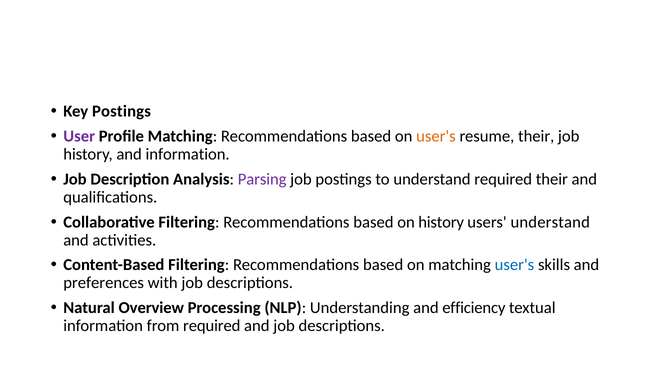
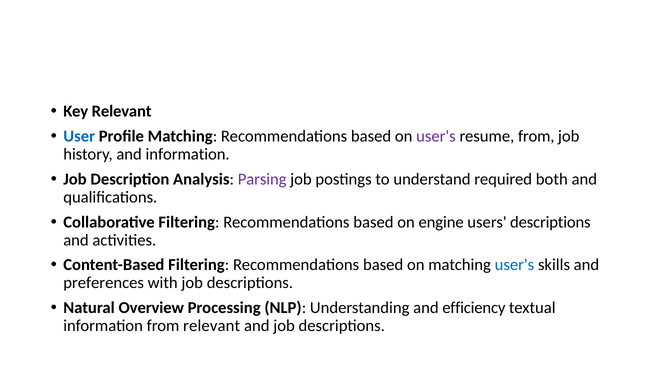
Key Postings: Postings -> Relevant (122, 111)
User colour: purple -> blue (79, 136)
user's colour: orange -> purple (436, 136)
resume their: their -> from (536, 136)
required their: their -> both (552, 179)
on history: history -> engine (441, 222)
users understand: understand -> descriptions (550, 222)
from required: required -> relevant (212, 326)
